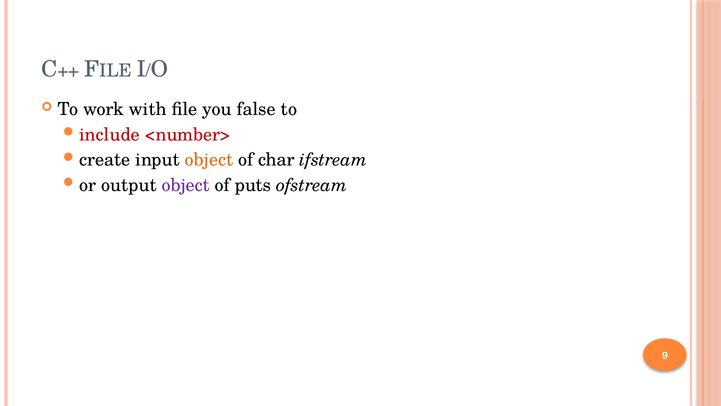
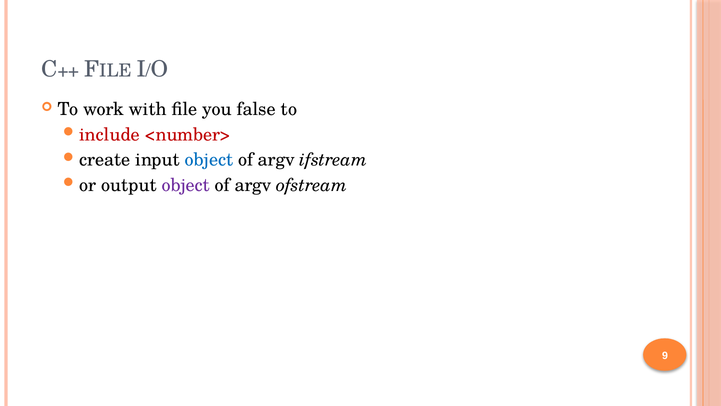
object colour: orange -> blue (209, 160)
char: char -> argv (276, 160)
puts: puts -> argv (253, 185)
